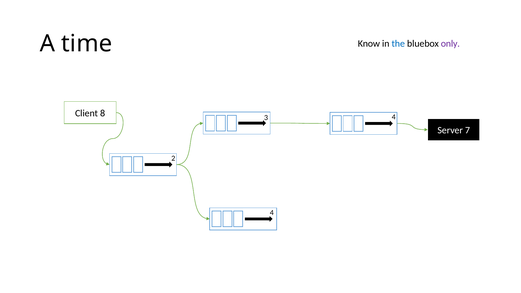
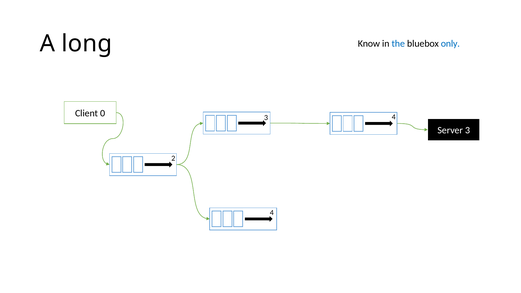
time: time -> long (87, 44)
only colour: purple -> blue (450, 44)
8: 8 -> 0 (103, 113)
Server 7: 7 -> 3 (468, 130)
